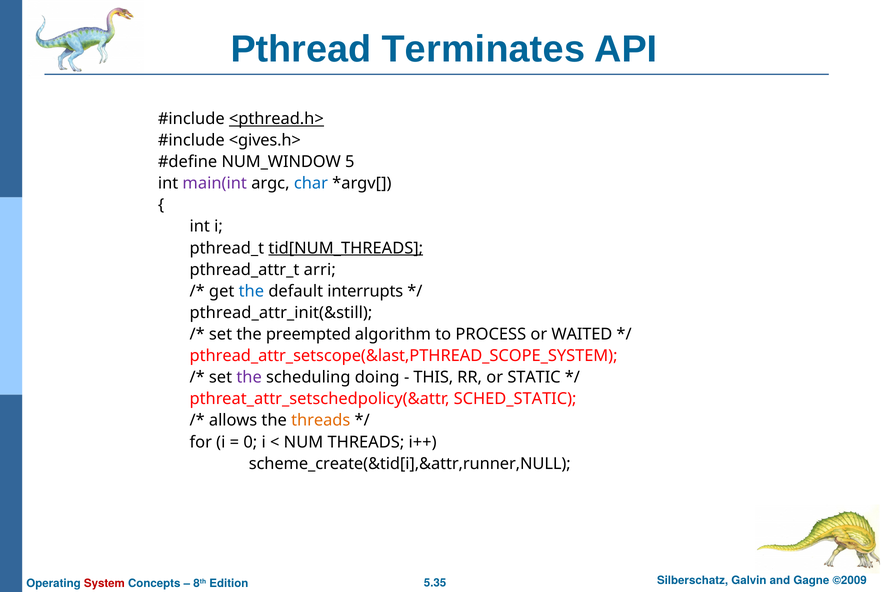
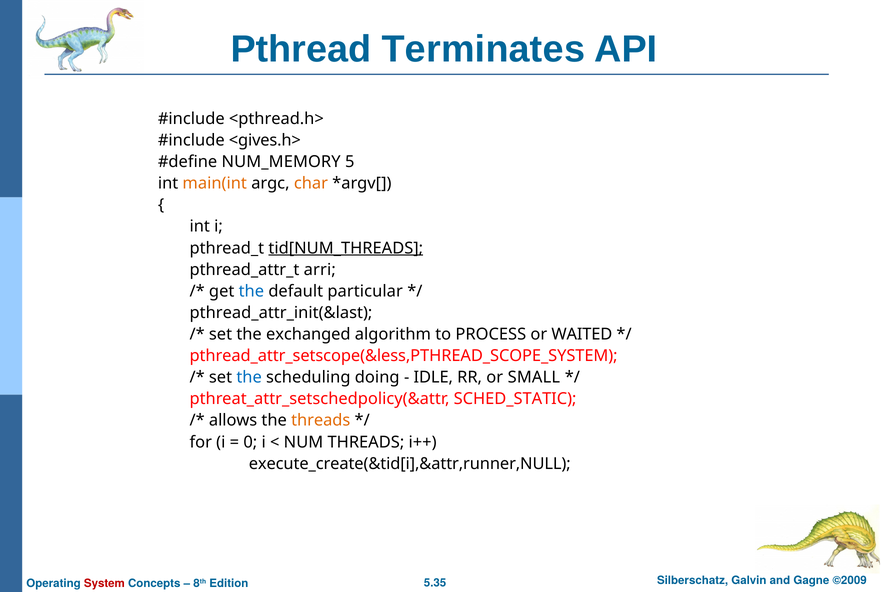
<pthread.h> underline: present -> none (276, 119)
NUM_WINDOW: NUM_WINDOW -> NUM_MEMORY (281, 162)
main(int colour: purple -> orange (215, 183)
char colour: blue -> orange (311, 183)
interrupts: interrupts -> particular (365, 291)
pthread_attr_init(&still: pthread_attr_init(&still -> pthread_attr_init(&last (281, 313)
preempted: preempted -> exchanged (308, 334)
pthread_attr_setscope(&last,PTHREAD_SCOPE_SYSTEM: pthread_attr_setscope(&last,PTHREAD_SCOPE_SYSTEM -> pthread_attr_setscope(&less,PTHREAD_SCOPE_SYSTEM (404, 356)
the colour: purple -> blue (249, 377)
THIS: THIS -> IDLE (433, 377)
STATIC: STATIC -> SMALL (534, 377)
scheme_create(&tid[i],&attr,runner,NULL: scheme_create(&tid[i],&attr,runner,NULL -> execute_create(&tid[i],&attr,runner,NULL (410, 464)
